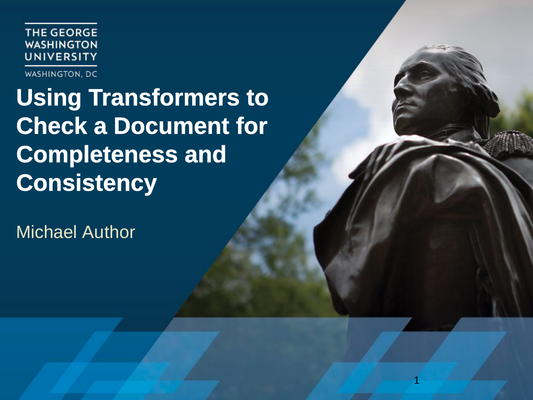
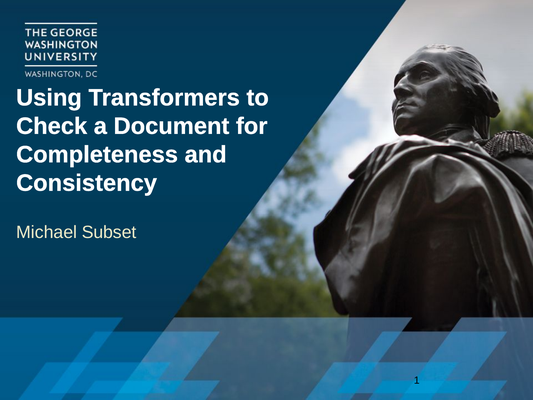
Author: Author -> Subset (109, 232)
